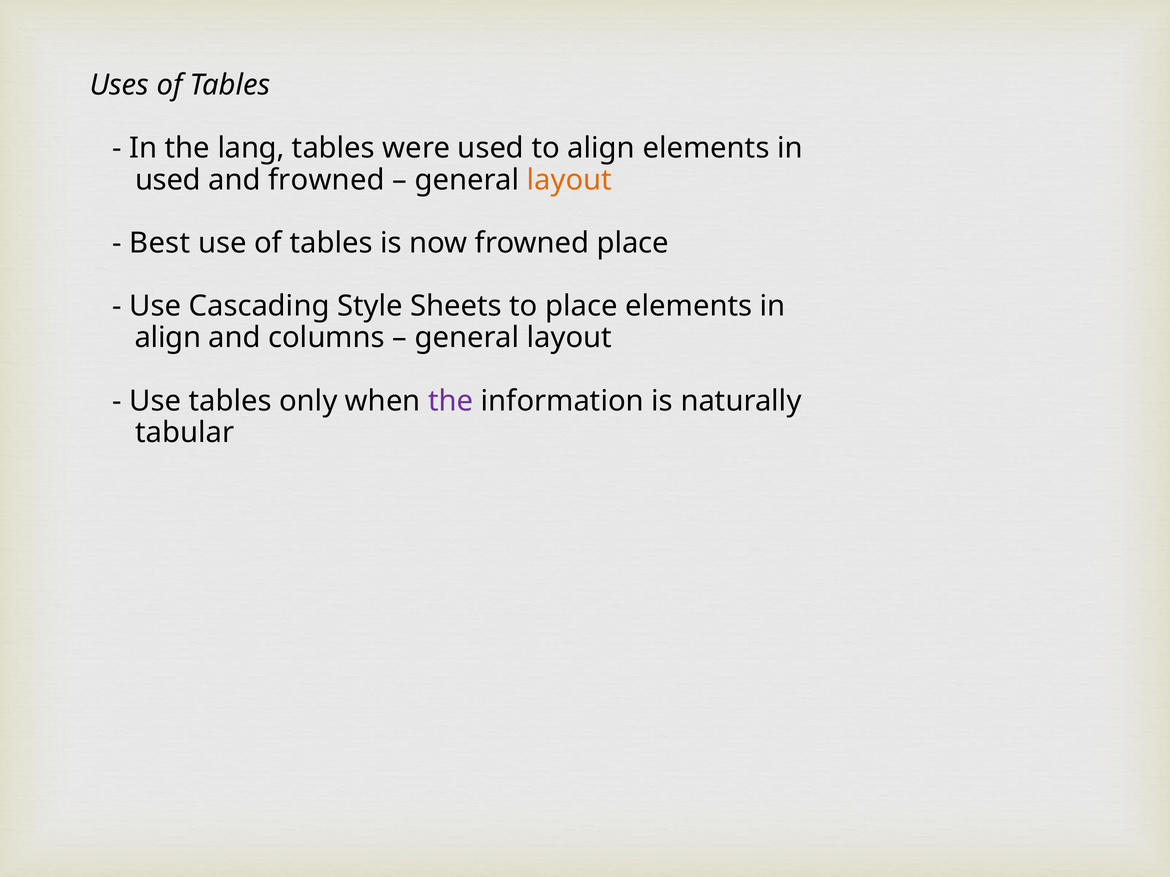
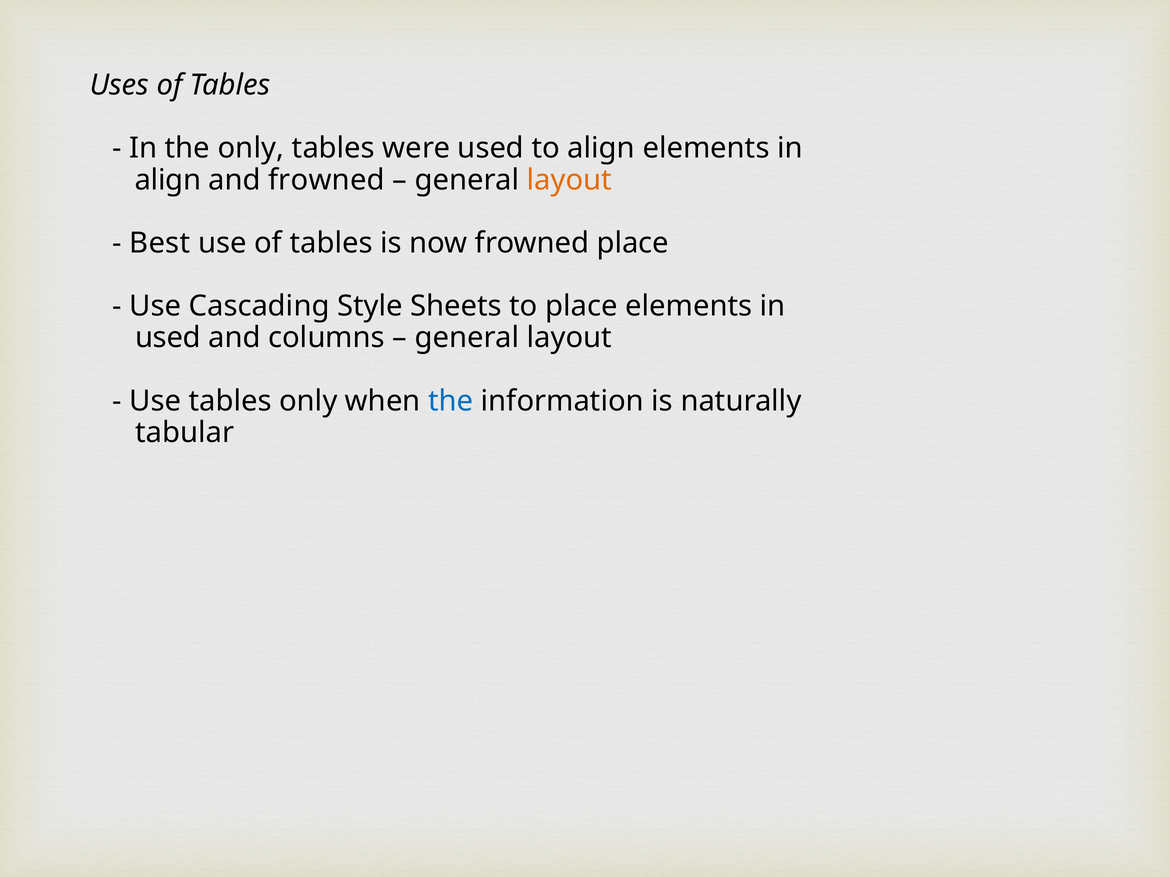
the lang: lang -> only (251, 148)
used: used -> align (168, 180)
align: align -> used (168, 338)
the colour: purple -> blue (451, 401)
